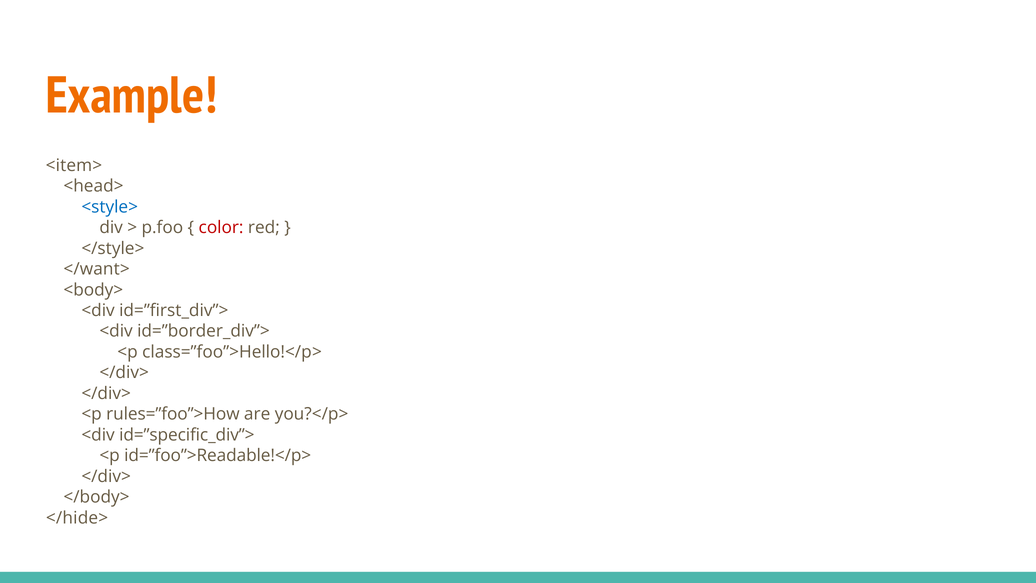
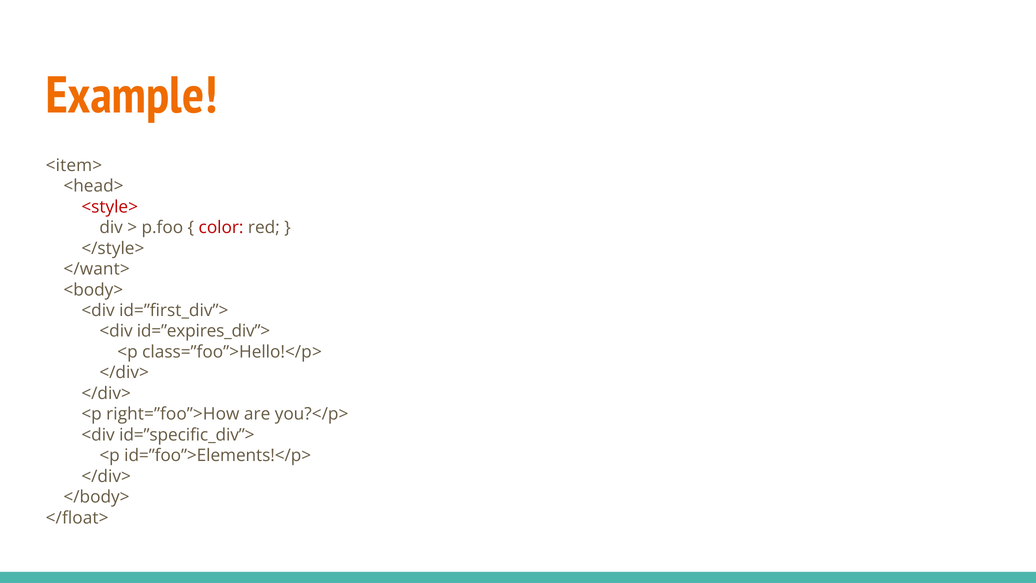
<style> colour: blue -> red (110, 207)
id=”border_div”>: id=”border_div”> -> id=”expires_div”> (204, 331)
rules=”foo”>How: rules=”foo”>How -> right=”foo”>How (173, 414)
id=”foo”>Readable!</p>: id=”foo”>Readable!</p> -> id=”foo”>Elements!</p> (218, 455)
</hide>: </hide> -> </float> (77, 518)
